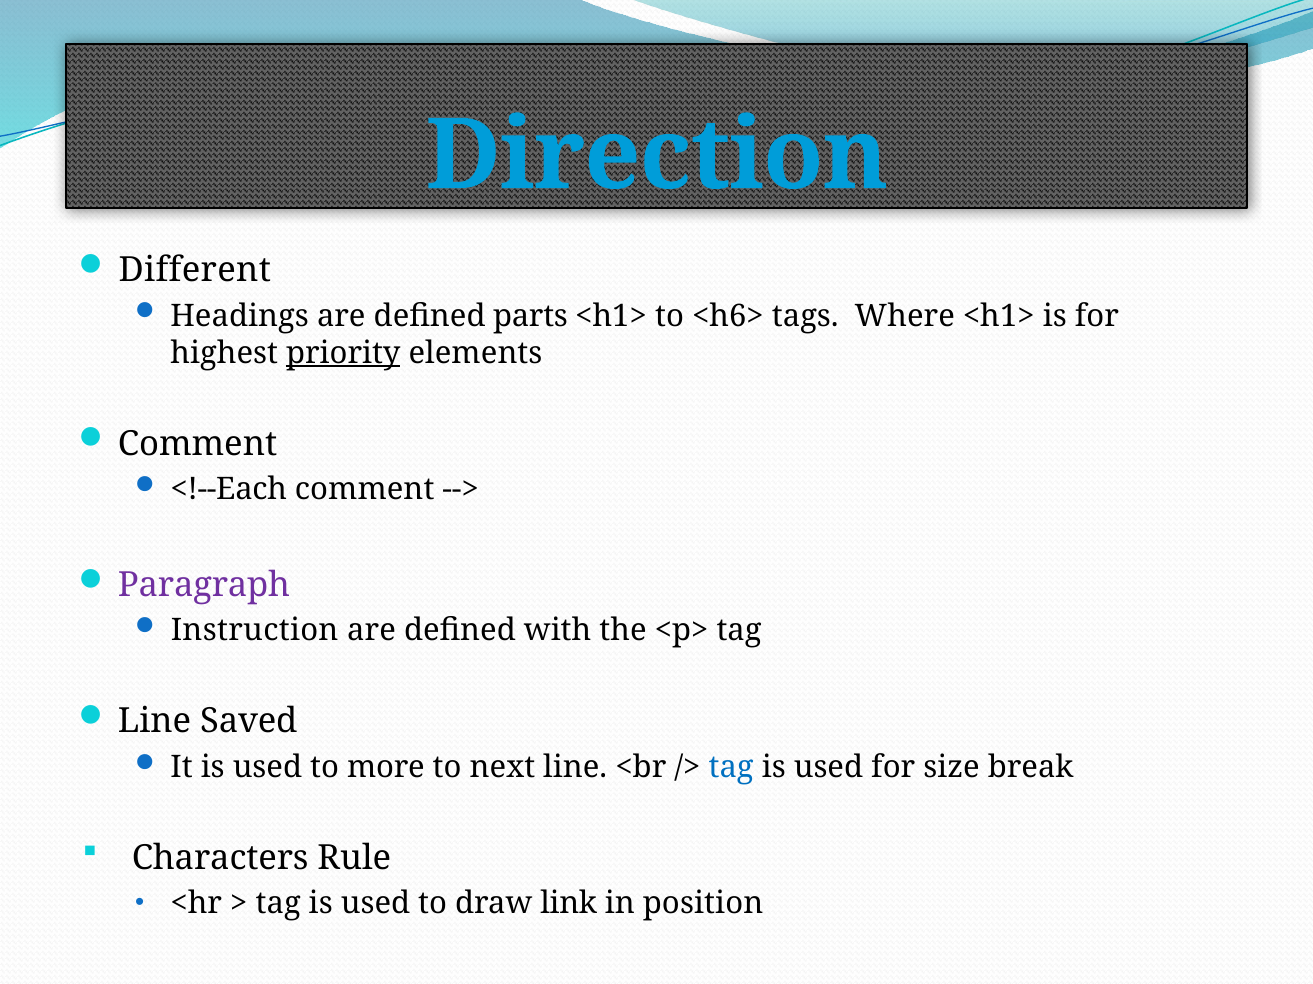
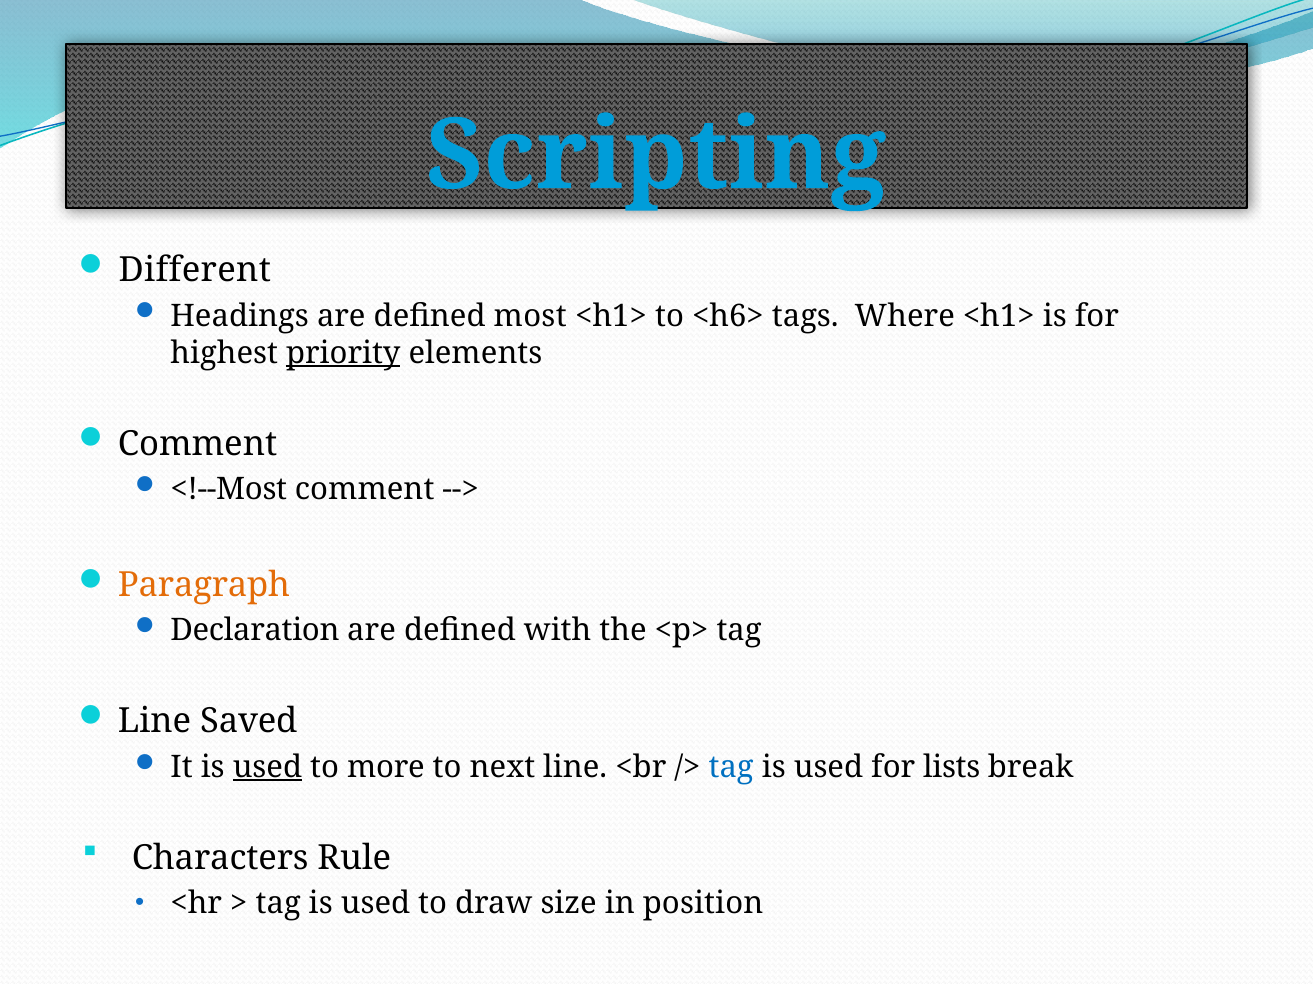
Direction: Direction -> Scripting (656, 156)
parts: parts -> most (530, 316)
<!--Each: <!--Each -> <!--Most (229, 490)
Paragraph colour: purple -> orange (204, 586)
Instruction: Instruction -> Declaration (255, 631)
used underline: none -> present (267, 768)
size: size -> lists (952, 768)
link: link -> size (569, 904)
